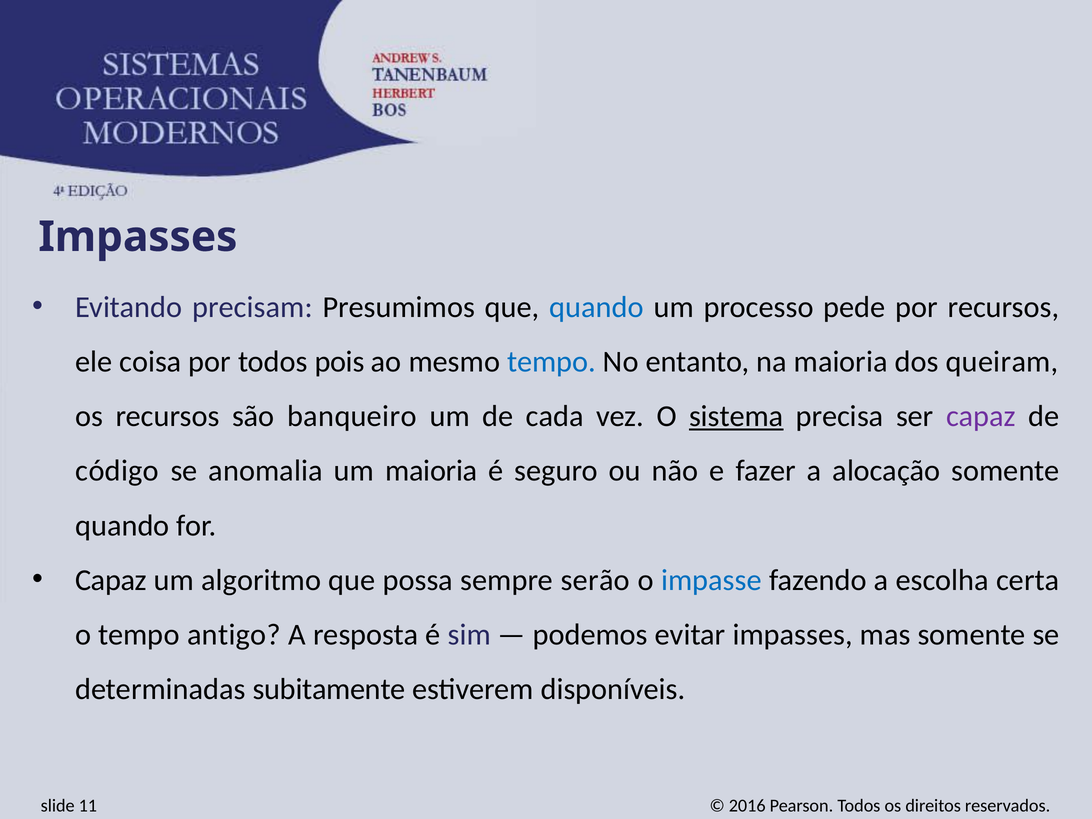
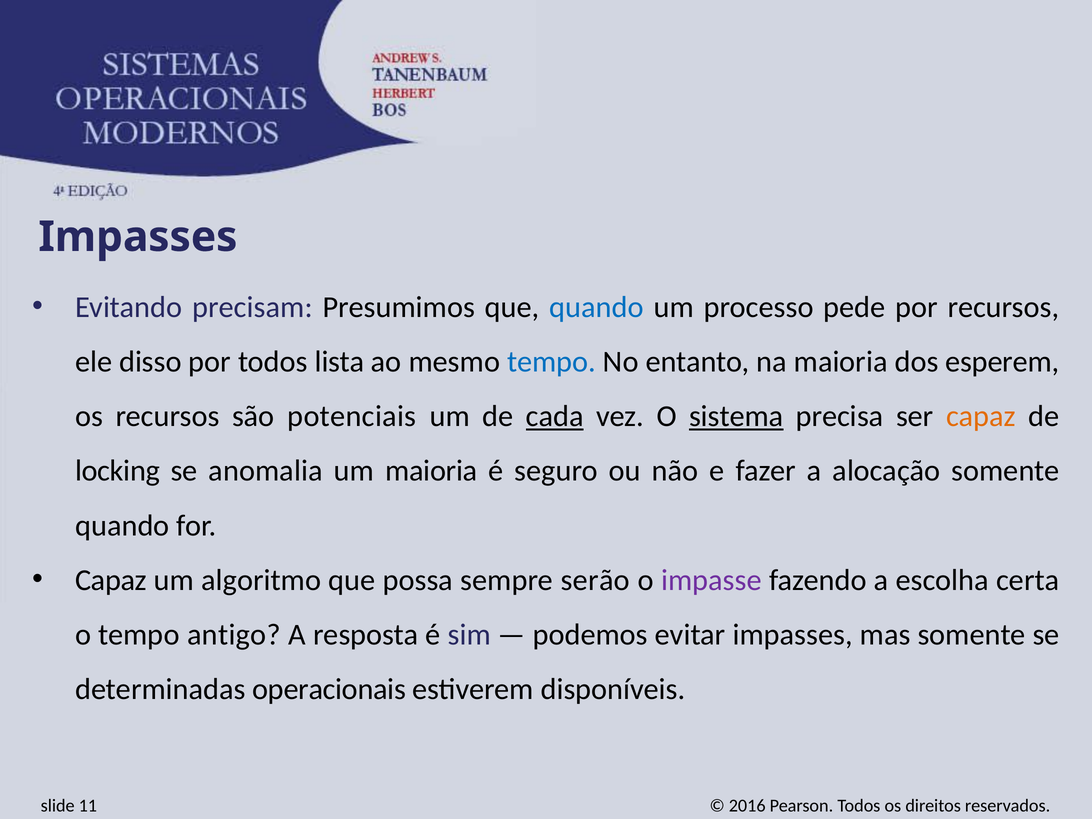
coisa: coisa -> disso (150, 362)
pois: pois -> lista (340, 362)
queiram: queiram -> esperem (1002, 362)
banqueiro: banqueiro -> potenciais (352, 416)
cada underline: none -> present (555, 416)
capaz colour: purple -> orange (981, 416)
código: código -> locking (117, 471)
impasse colour: blue -> purple (711, 580)
subitamente: subitamente -> operacionais (329, 689)
